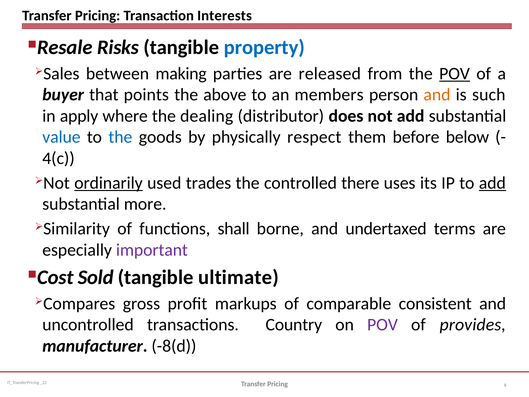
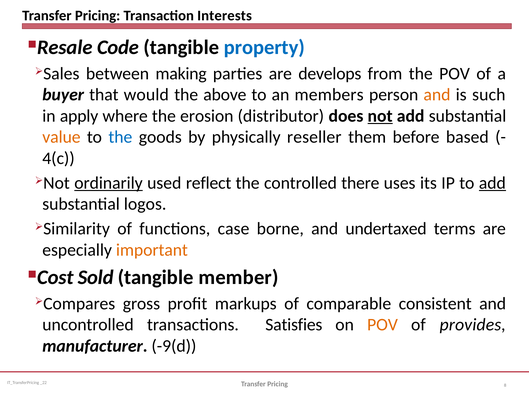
Risks: Risks -> Code (118, 47)
released: released -> develops (330, 74)
POV underline: present -> none (455, 74)
points: points -> would (146, 95)
dealing: dealing -> erosion (207, 116)
not underline: none -> present (380, 116)
value colour: blue -> orange (61, 137)
respect: respect -> reseller (314, 137)
below: below -> based (467, 137)
trades: trades -> reflect (209, 183)
more: more -> logos (145, 204)
shall: shall -> case (233, 229)
important colour: purple -> orange (152, 250)
ultimate: ultimate -> member (238, 277)
Country: Country -> Satisfies (294, 324)
POV colour: purple -> orange (383, 324)
-8(d: -8(d -> -9(d (174, 346)
